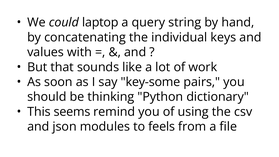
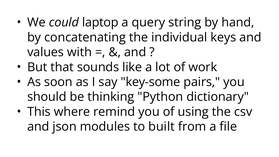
seems: seems -> where (72, 112)
feels: feels -> built (162, 127)
